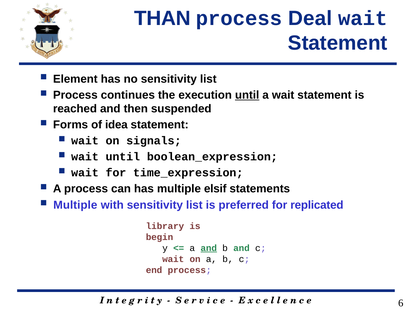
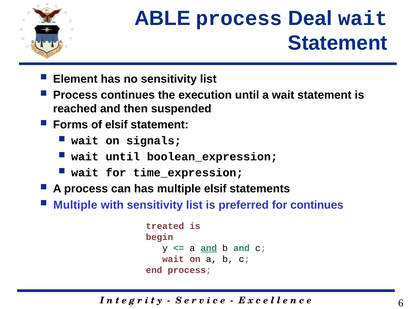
THAN: THAN -> ABLE (162, 18)
until underline: present -> none (247, 95)
of idea: idea -> elsif (116, 125)
for replicated: replicated -> continues (317, 205)
library: library -> treated (165, 226)
